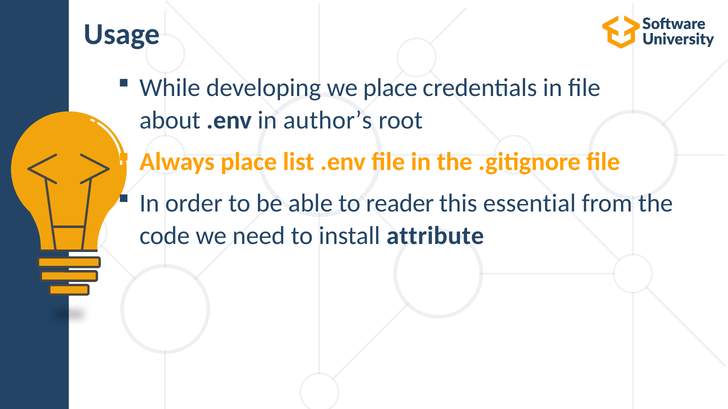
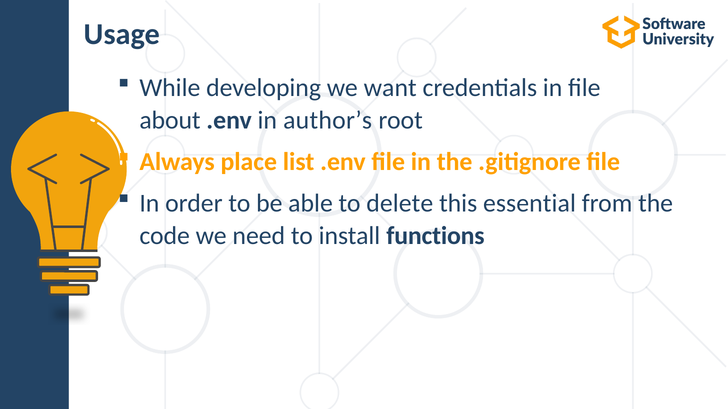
we place: place -> want (390, 88)
reader: reader -> delete (400, 203)
attribute: attribute -> functions (435, 236)
